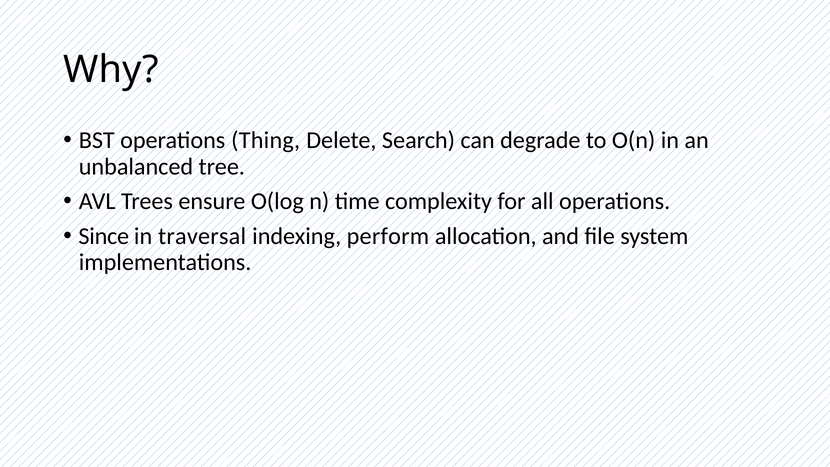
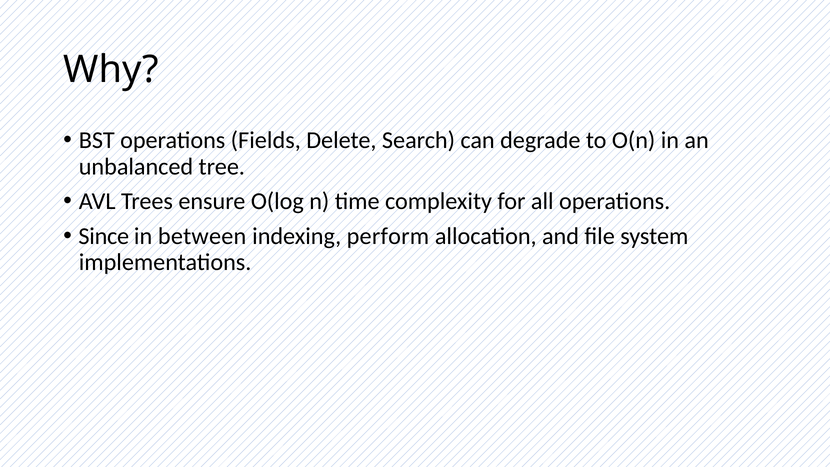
Thing: Thing -> Fields (266, 140)
traversal: traversal -> between (202, 236)
